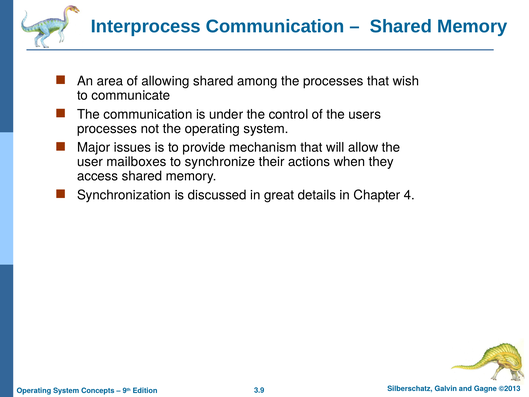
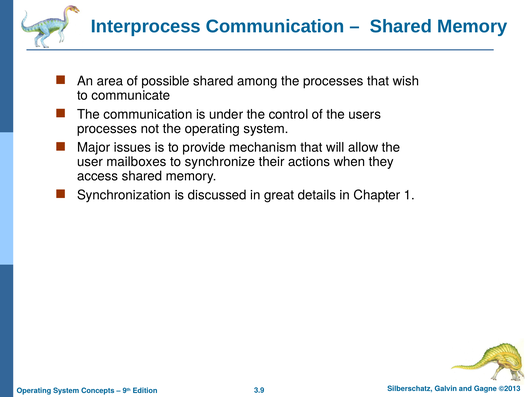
allowing: allowing -> possible (166, 81)
4: 4 -> 1 (409, 195)
